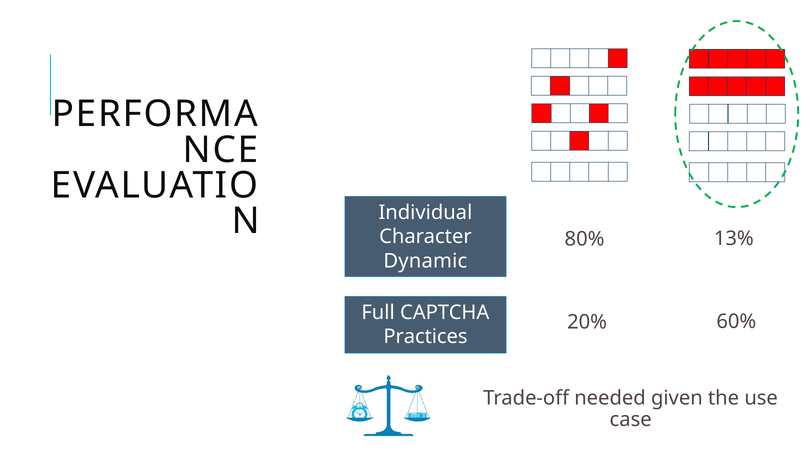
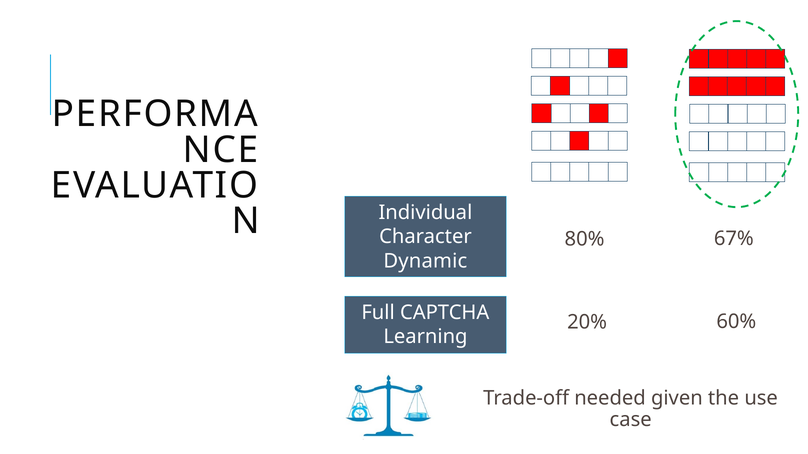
13%: 13% -> 67% (734, 239)
Practices: Practices -> Learning (425, 337)
